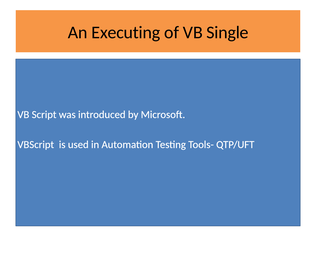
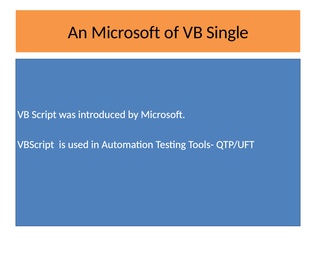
An Executing: Executing -> Microsoft (126, 32)
